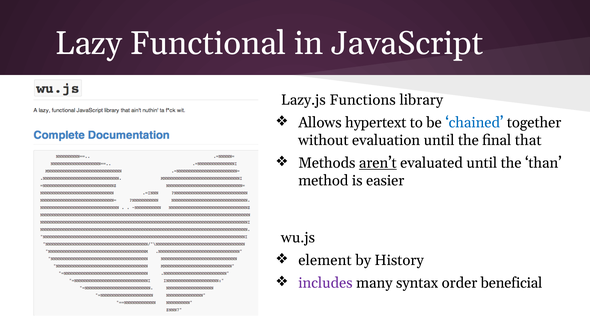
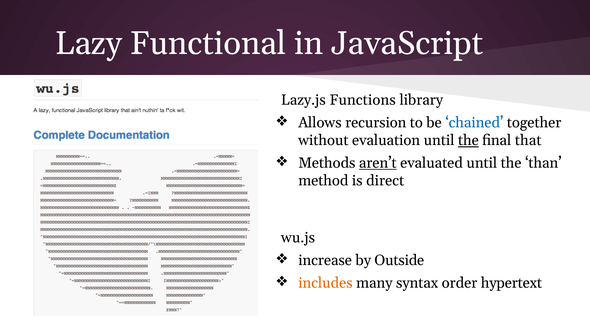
hypertext: hypertext -> recursion (376, 123)
the underline: none -> present (468, 140)
easier: easier -> direct (385, 181)
element: element -> increase (325, 260)
History: History -> Outside (399, 260)
includes colour: purple -> orange (325, 283)
beneficial: beneficial -> hypertext (511, 283)
